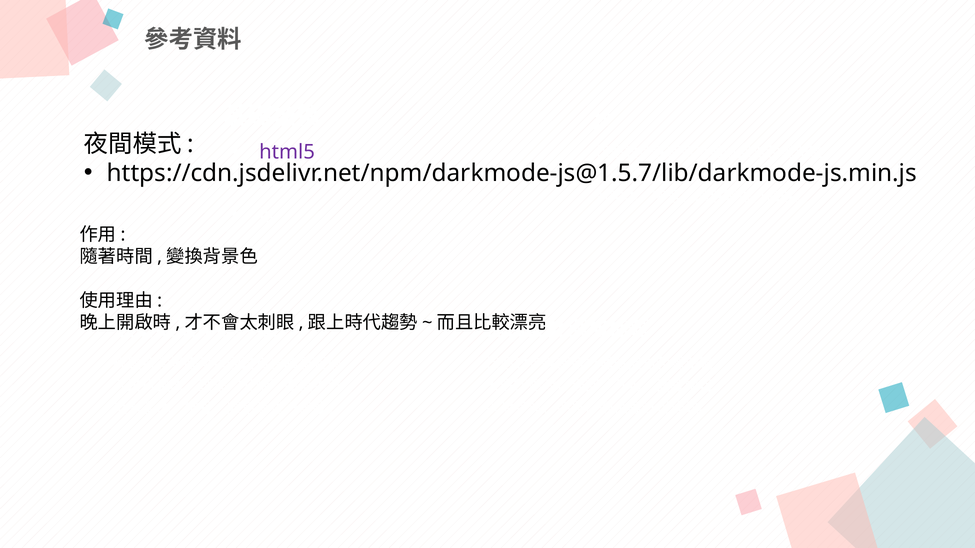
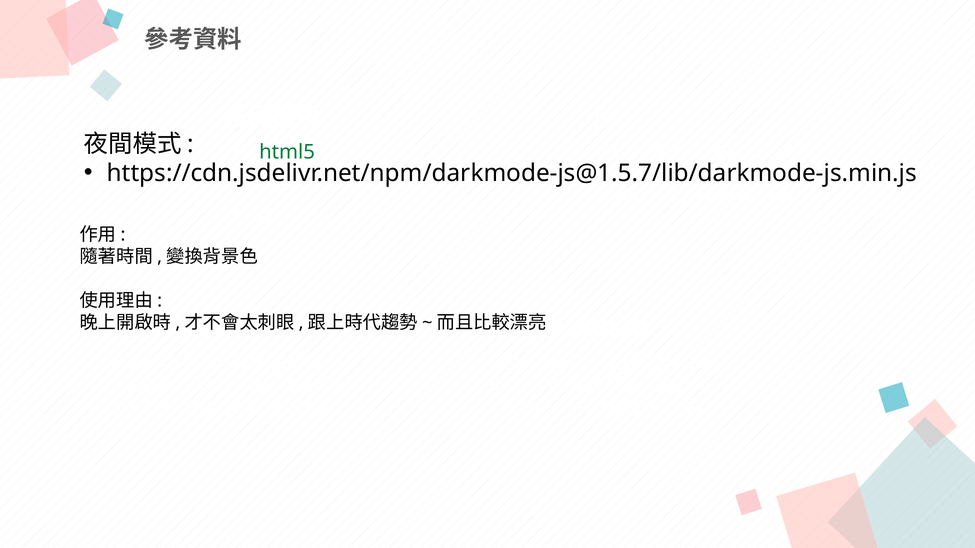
html5 colour: purple -> green (287, 152)
